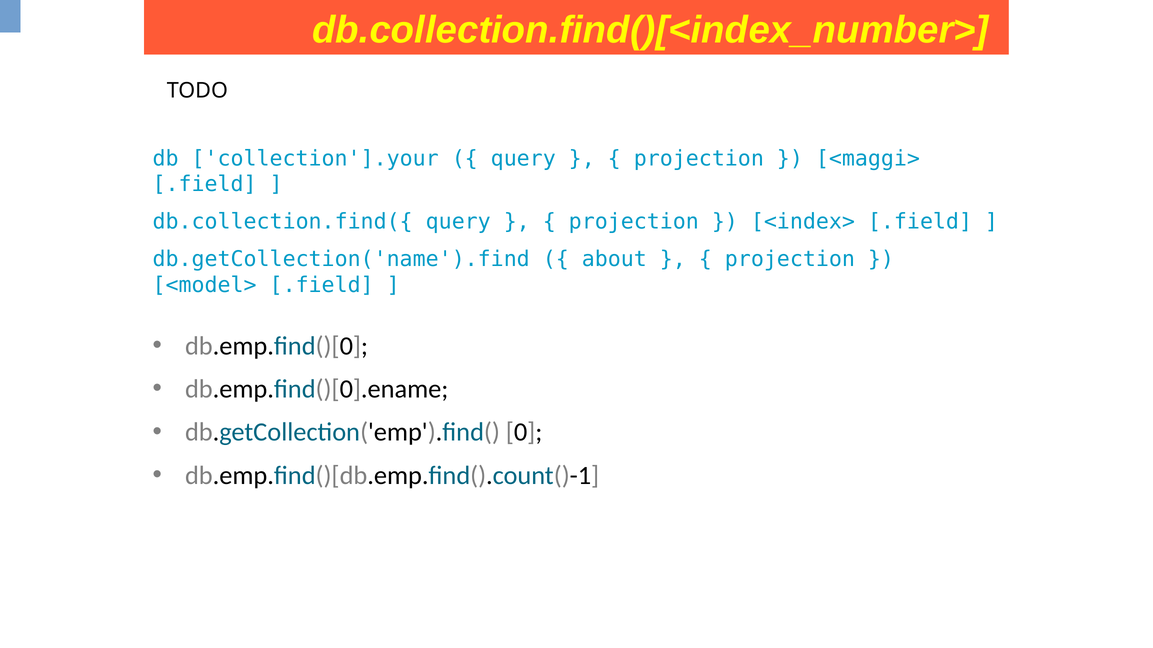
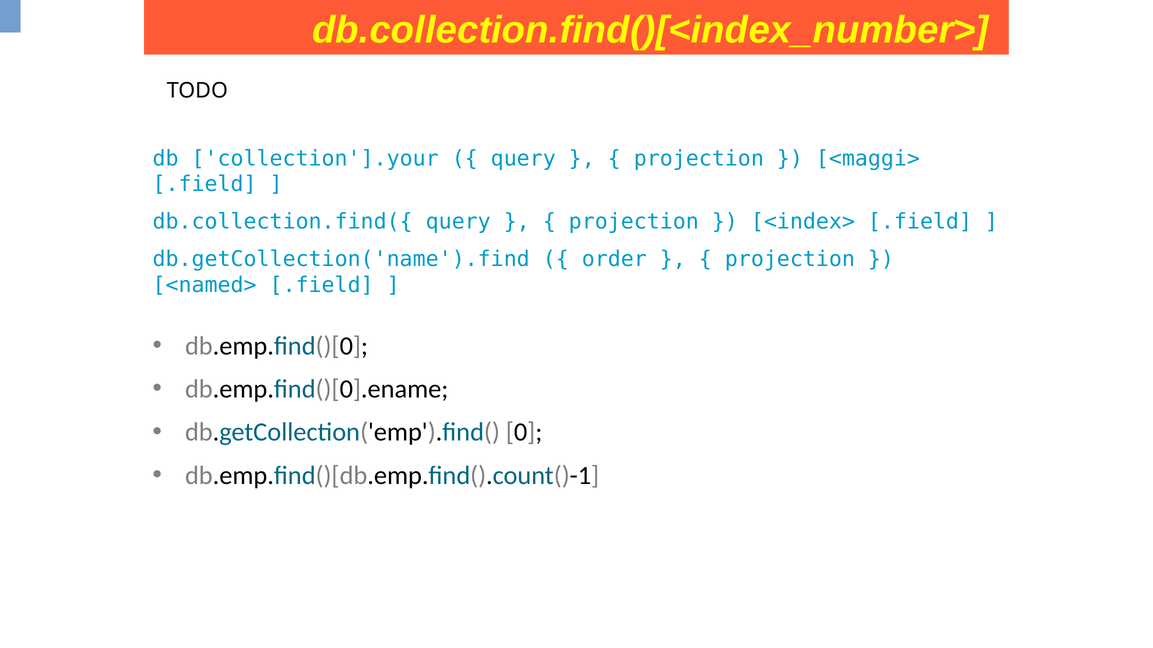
about: about -> order (614, 259)
<model>: <model> -> <named> (205, 285)
